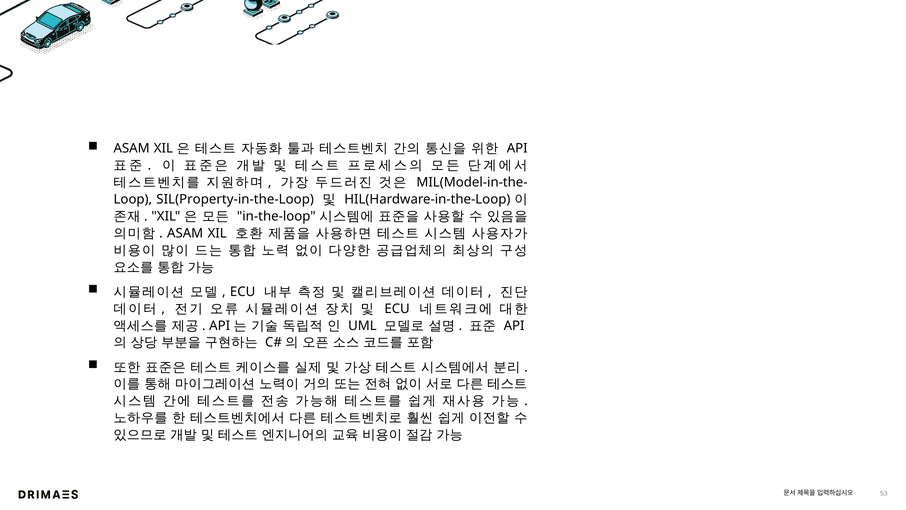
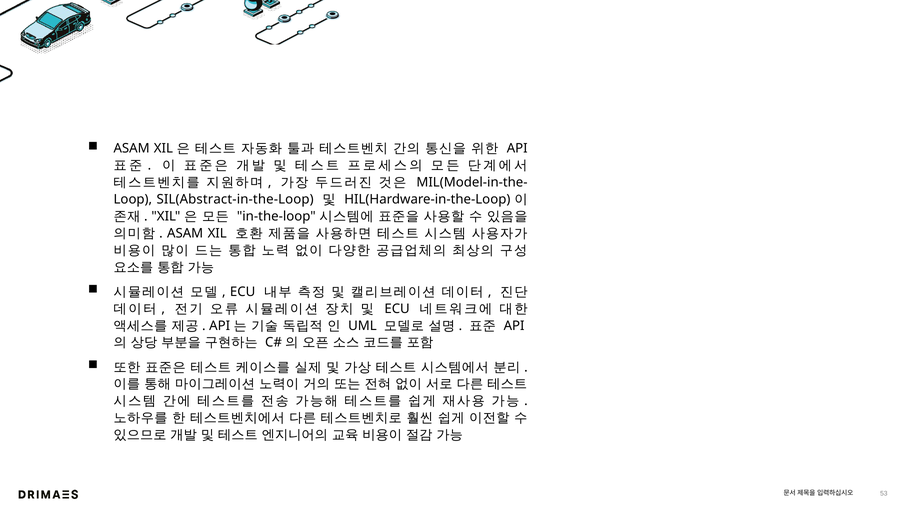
SIL(Property-in-the-Loop: SIL(Property-in-the-Loop -> SIL(Abstract-in-the-Loop (235, 199)
